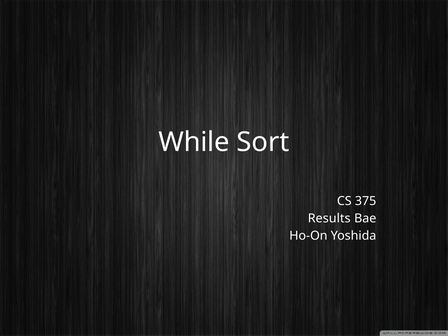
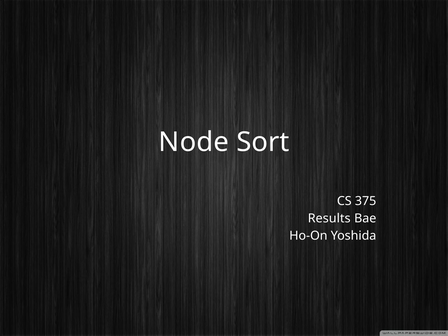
While: While -> Node (194, 142)
